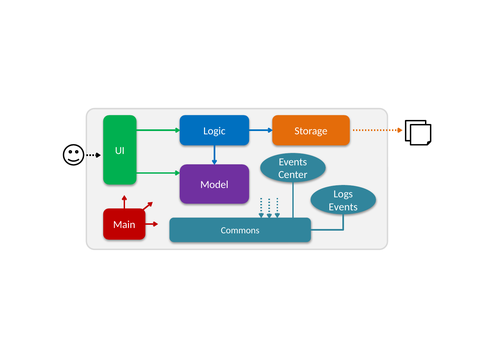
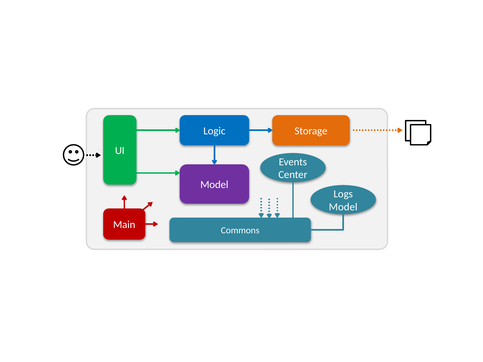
Events: Events -> Model (343, 207)
